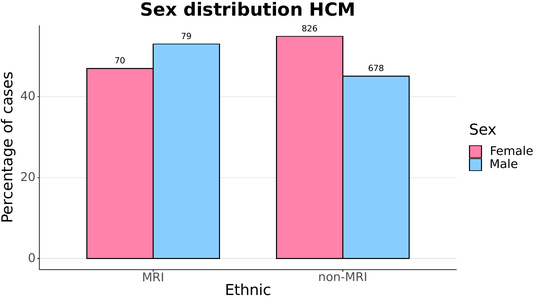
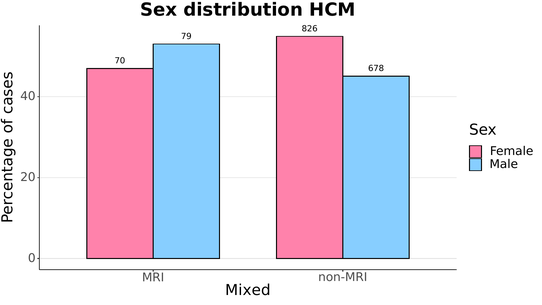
Ethnic: Ethnic -> Mixed (248, 290)
